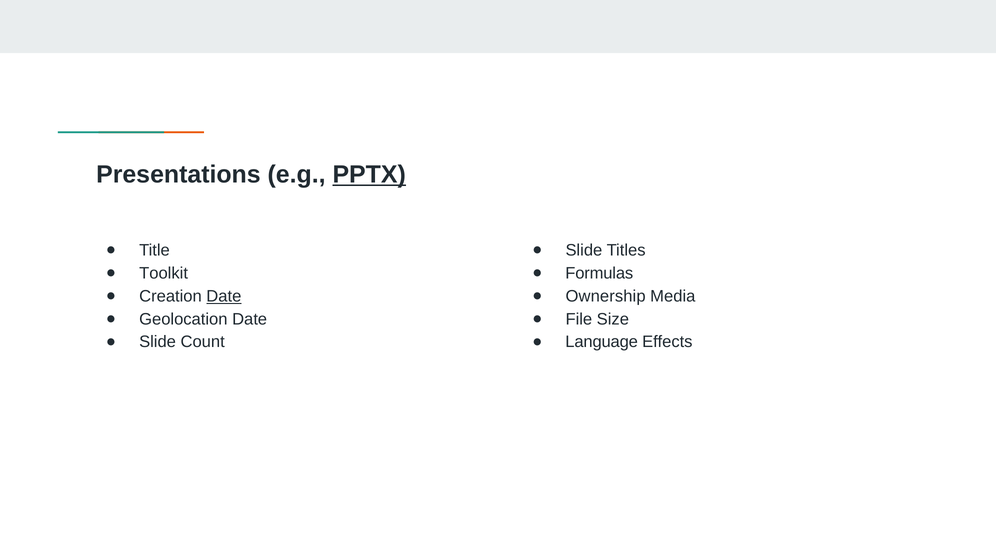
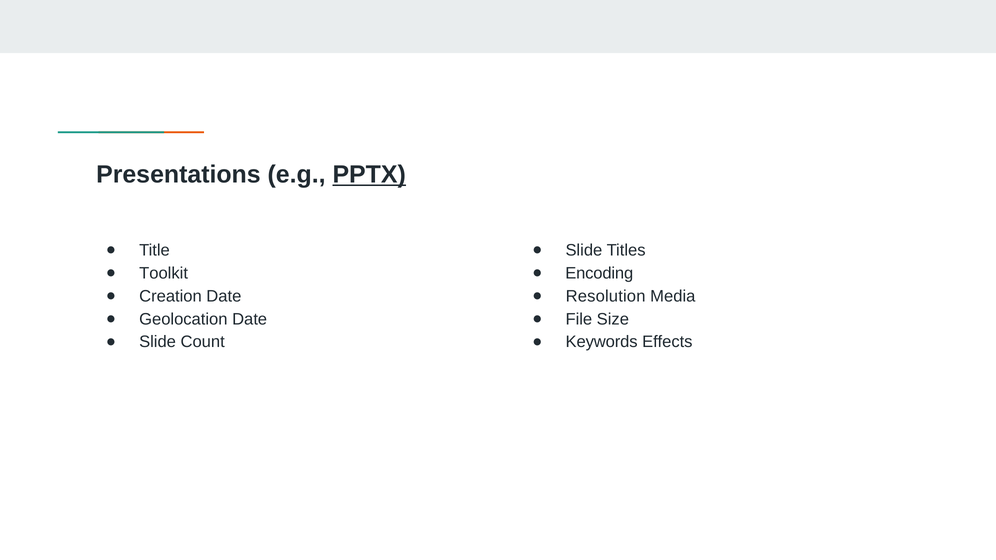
Formulas: Formulas -> Encoding (599, 273)
Date underline: present -> none (224, 296)
Ownership: Ownership -> Resolution (606, 296)
Language: Language -> Keywords (602, 342)
